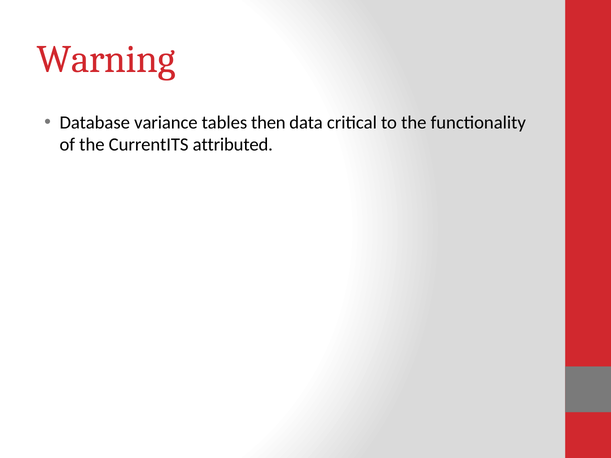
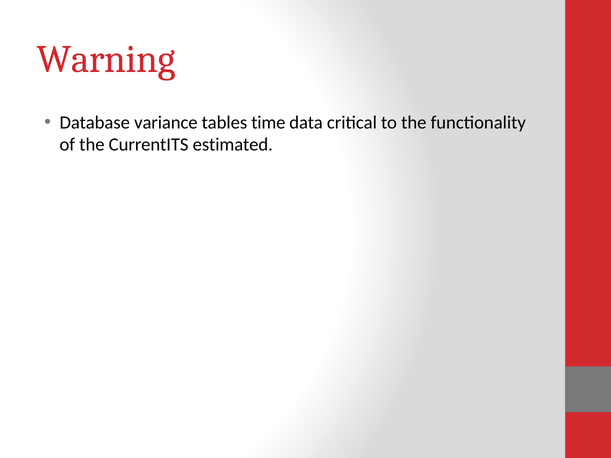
then: then -> time (268, 122)
attributed: attributed -> estimated (233, 145)
